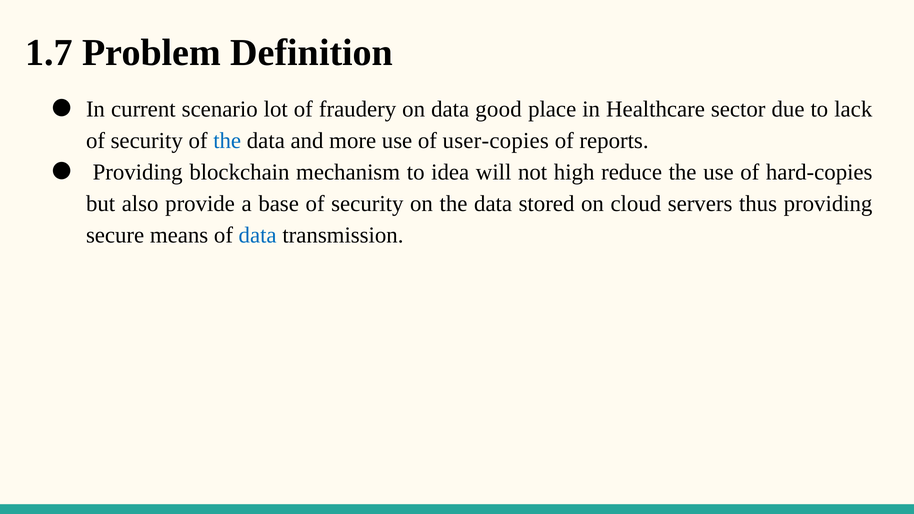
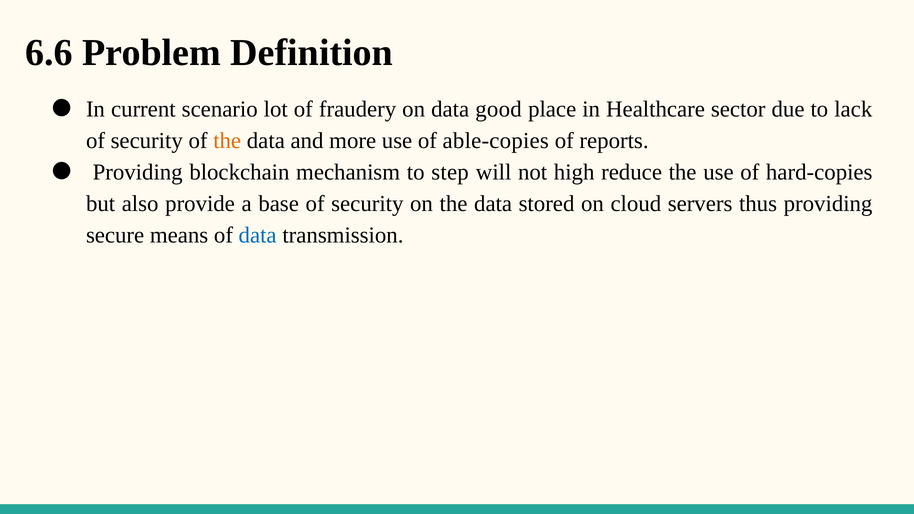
1.7: 1.7 -> 6.6 (49, 53)
the colour: blue -> orange (227, 141)
user-copies: user-copies -> able-copies (496, 141)
idea: idea -> step (450, 172)
